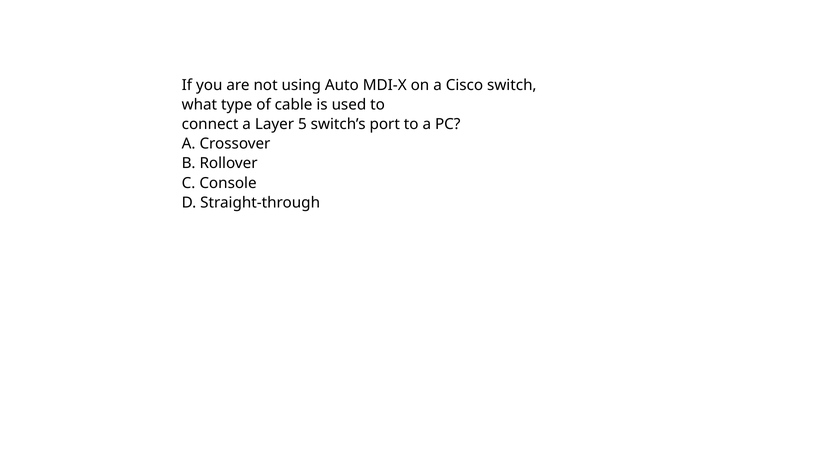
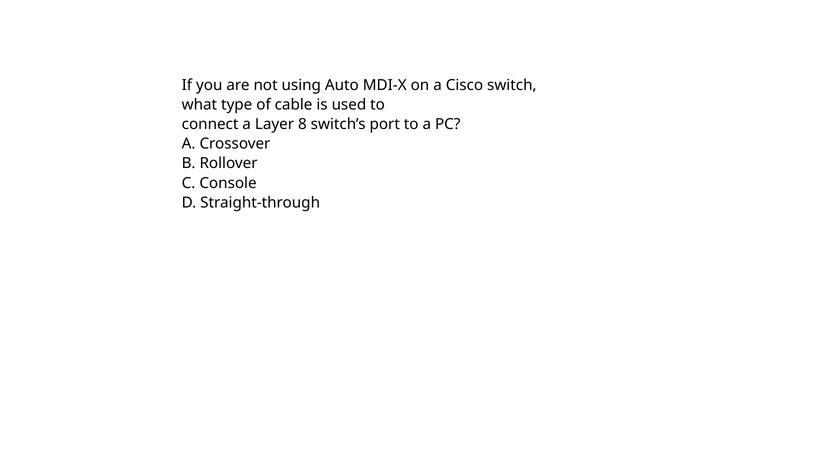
5: 5 -> 8 (302, 124)
